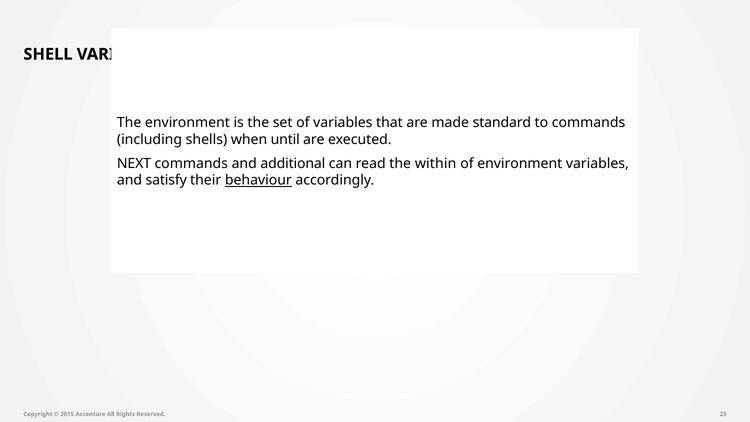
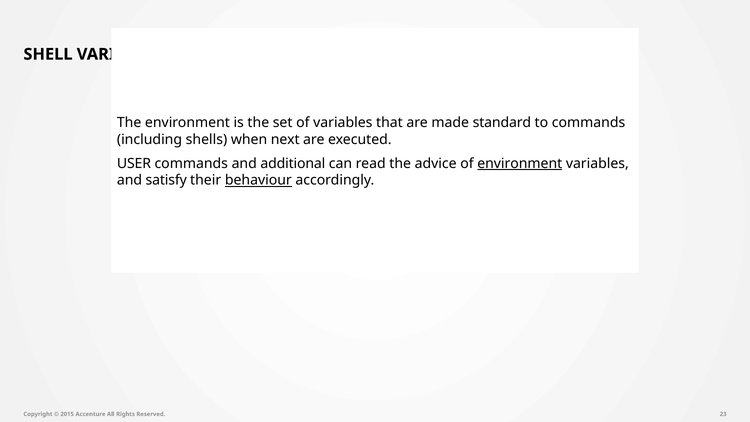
until: until -> next (285, 139)
NEXT: NEXT -> USER (134, 163)
within: within -> advice (436, 163)
environment underline: none -> present (520, 163)
